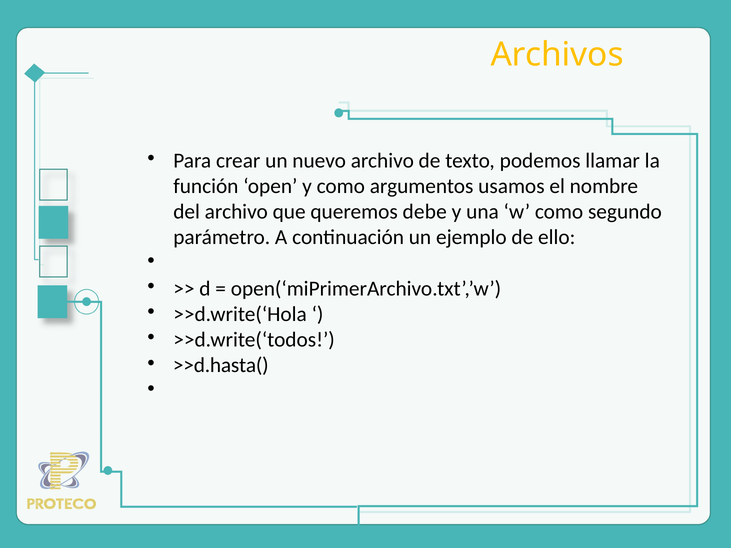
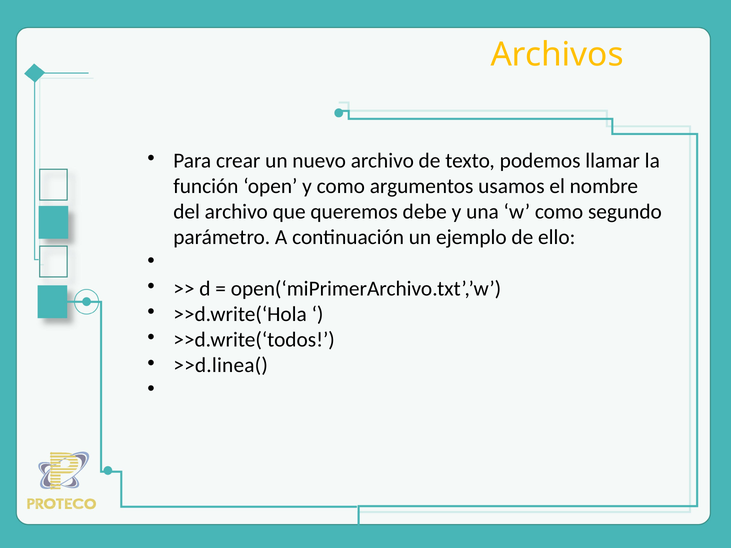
>>d.hasta(: >>d.hasta( -> >>d.linea( (221, 365)
